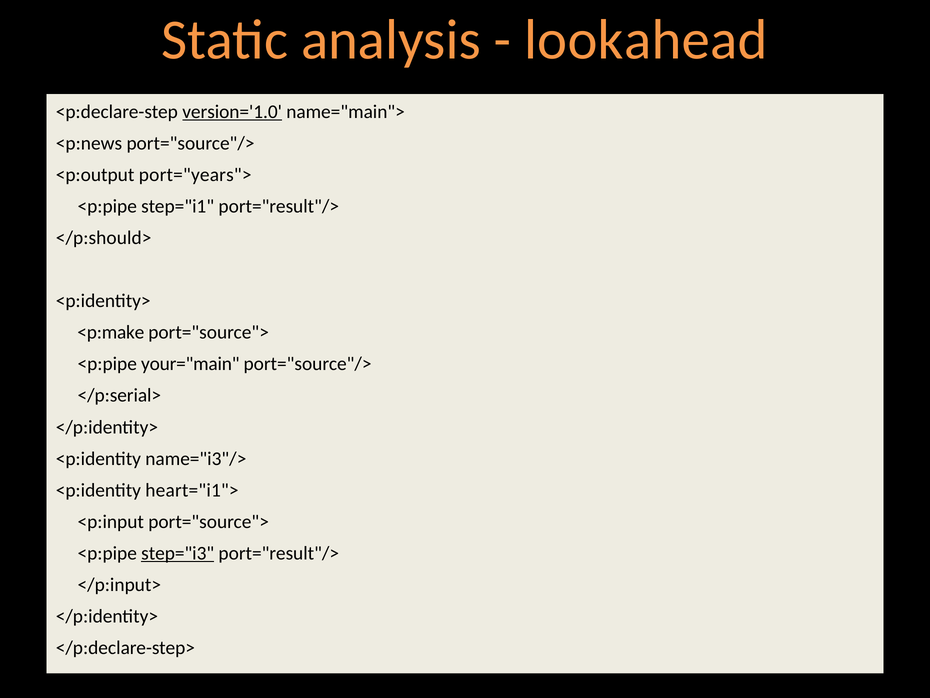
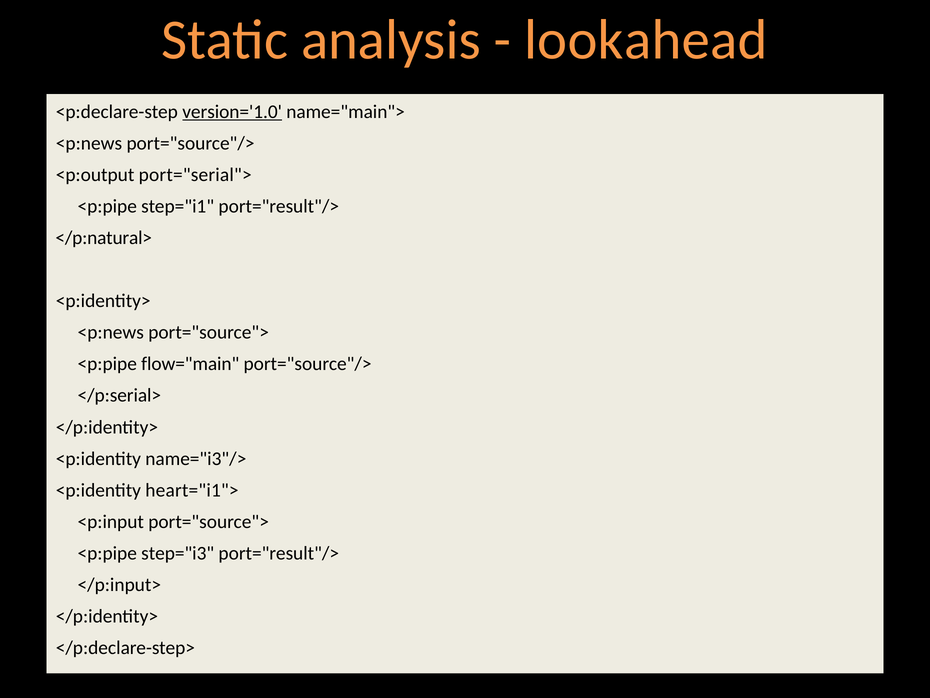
port="years">: port="years"> -> port="serial"> (195, 175)
</p:should>: </p:should> -> </p:natural> (104, 238)
<p:make: <p:make -> <p:news (111, 332)
your="main: your="main -> flow="main (190, 364)
step="i3 underline: present -> none (178, 553)
